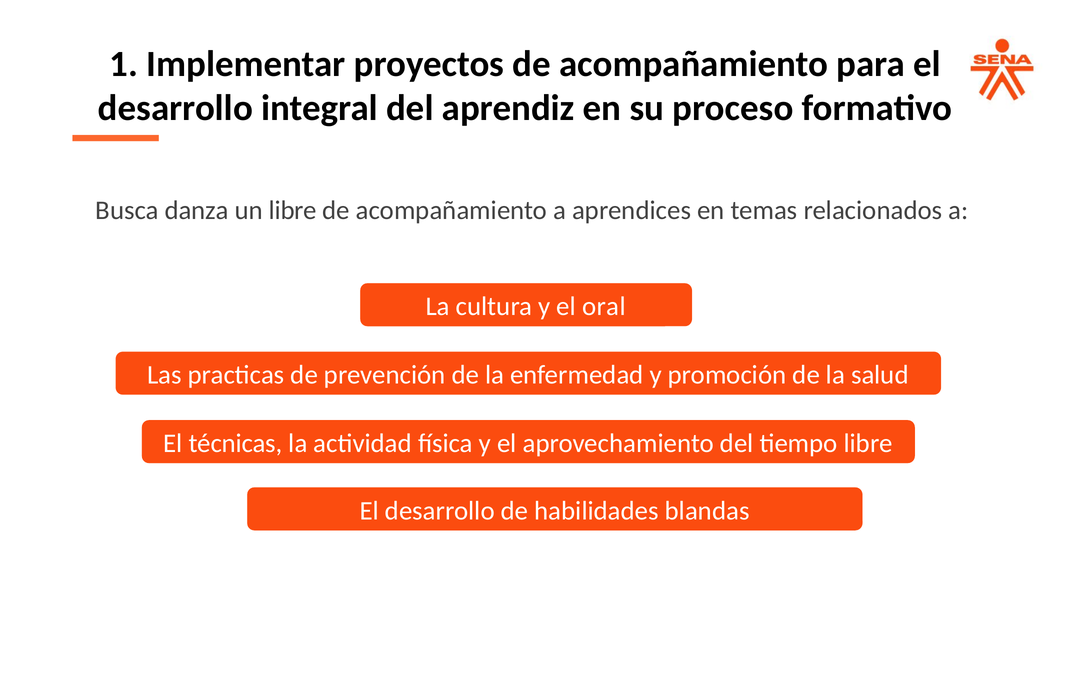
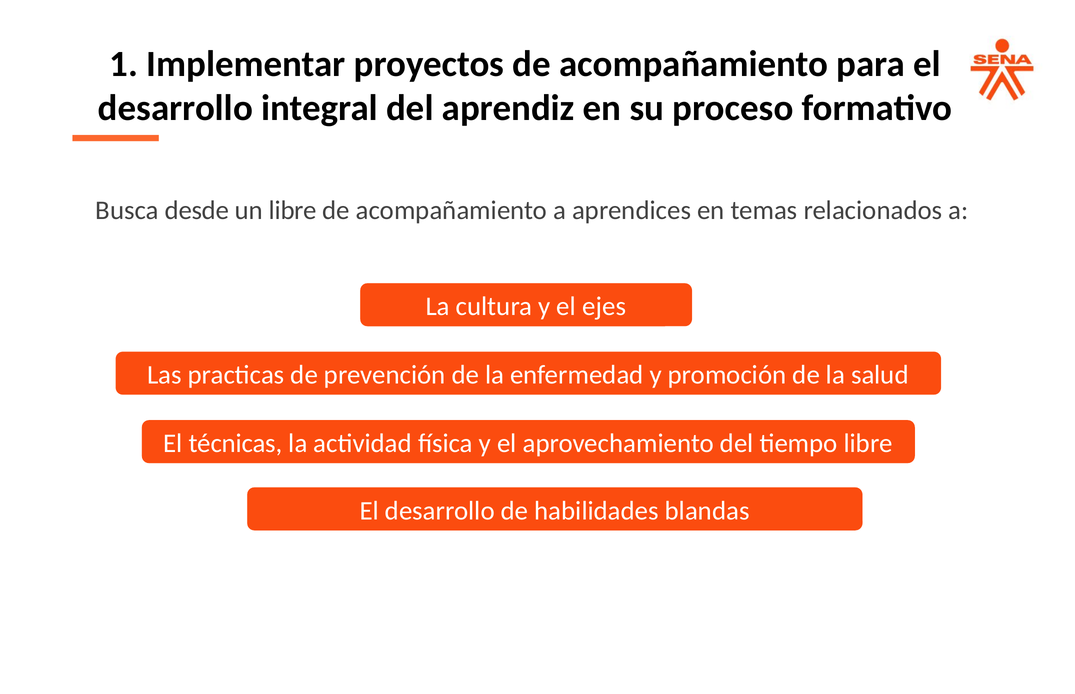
danza: danza -> desde (197, 211)
oral: oral -> ejes (604, 307)
